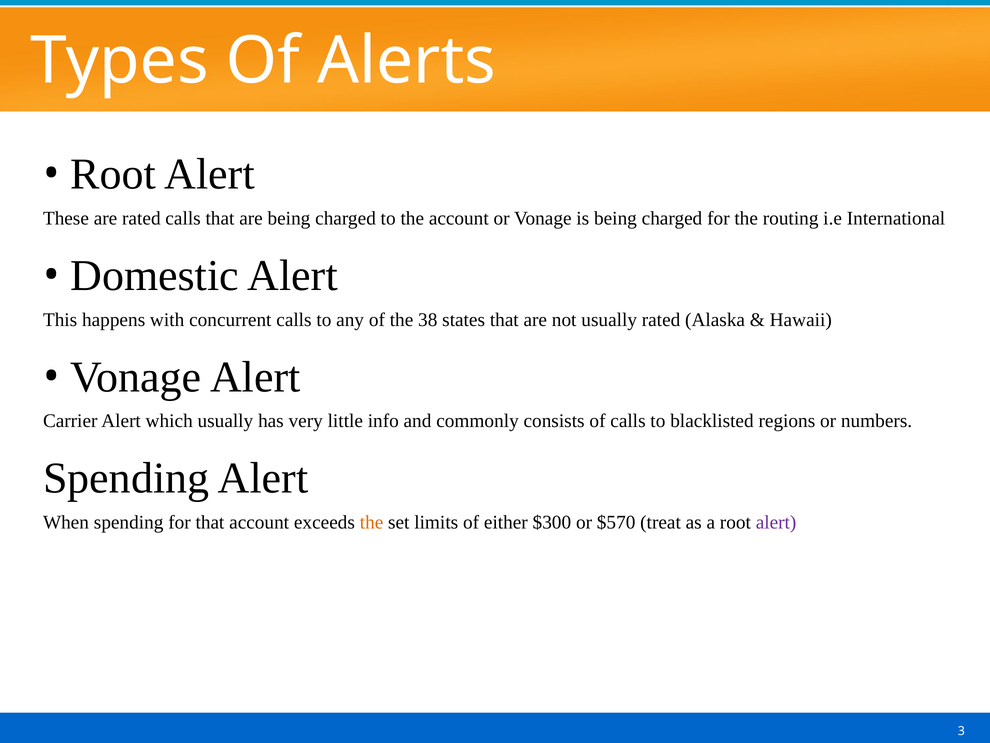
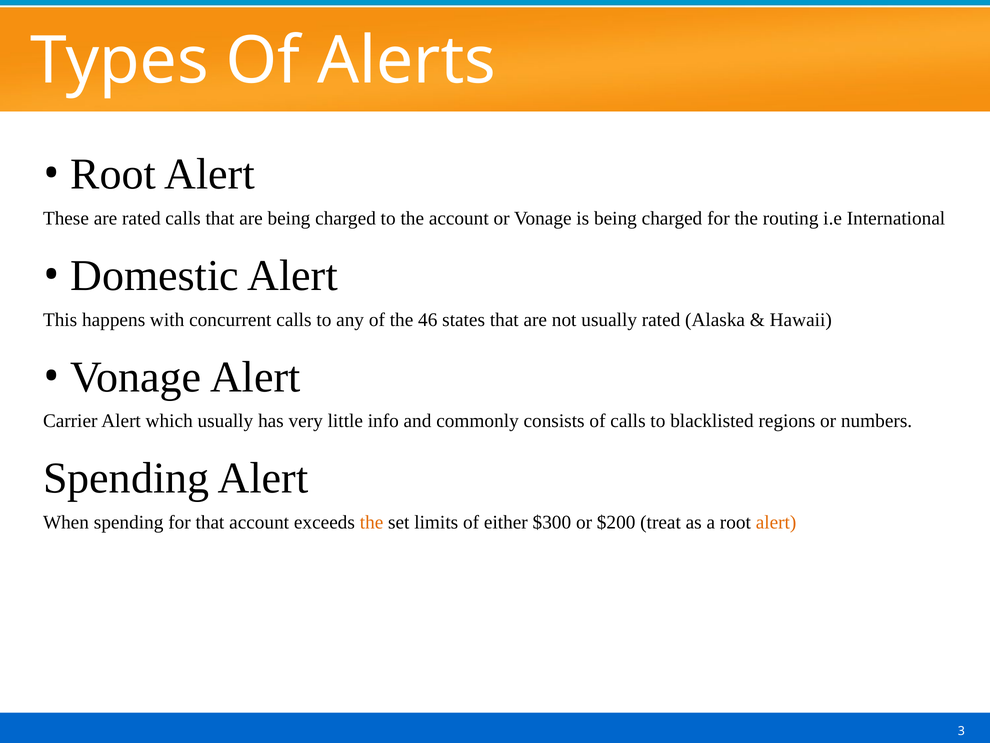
38: 38 -> 46 (428, 319)
$570: $570 -> $200 (616, 522)
alert colour: purple -> orange (776, 522)
